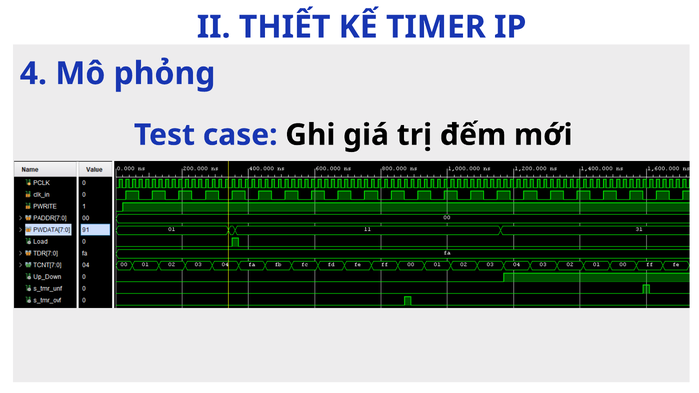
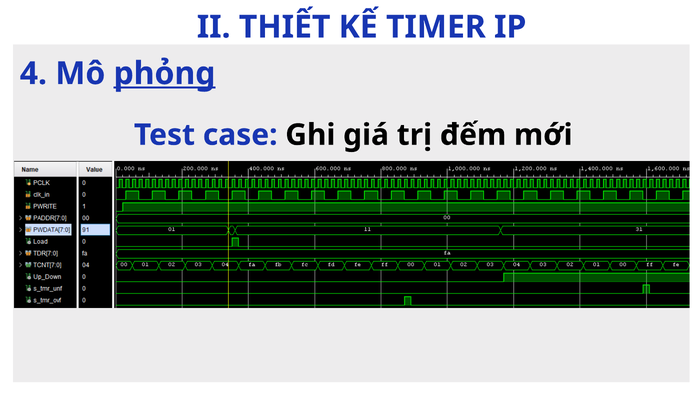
phỏng underline: none -> present (164, 74)
